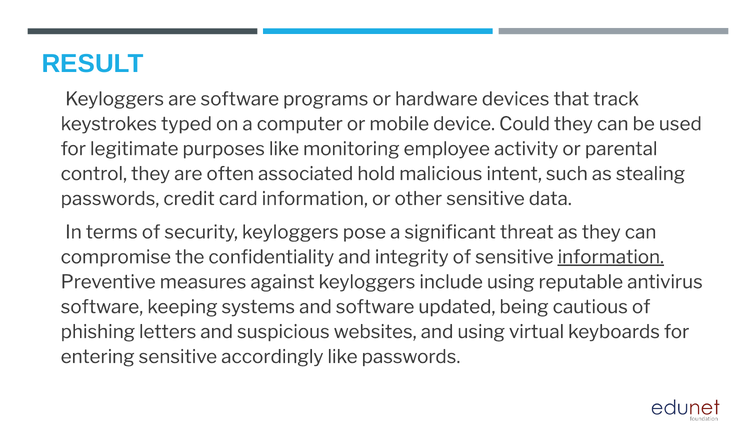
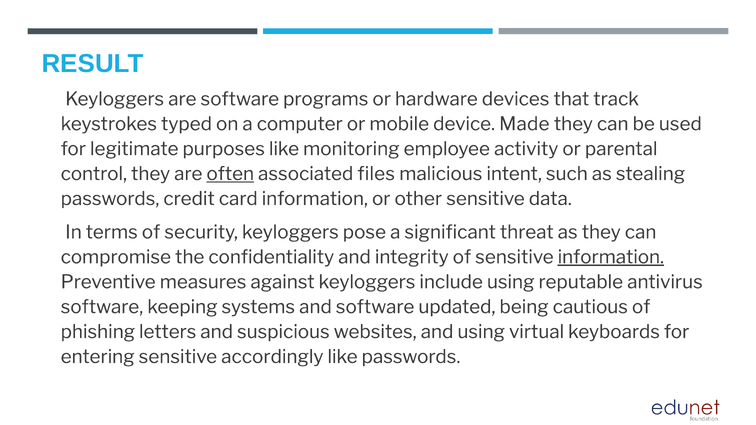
Could: Could -> Made (524, 124)
often underline: none -> present (230, 174)
hold: hold -> files (376, 174)
